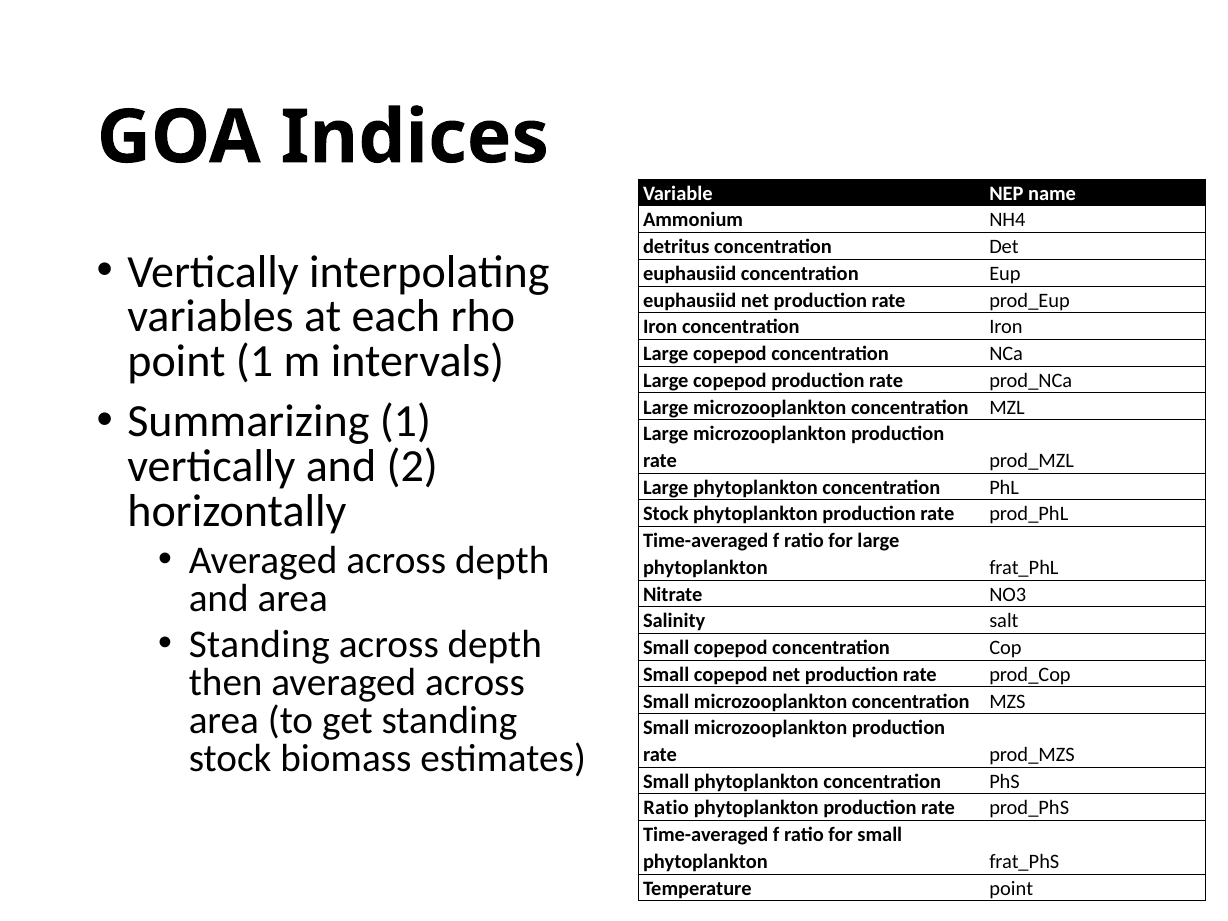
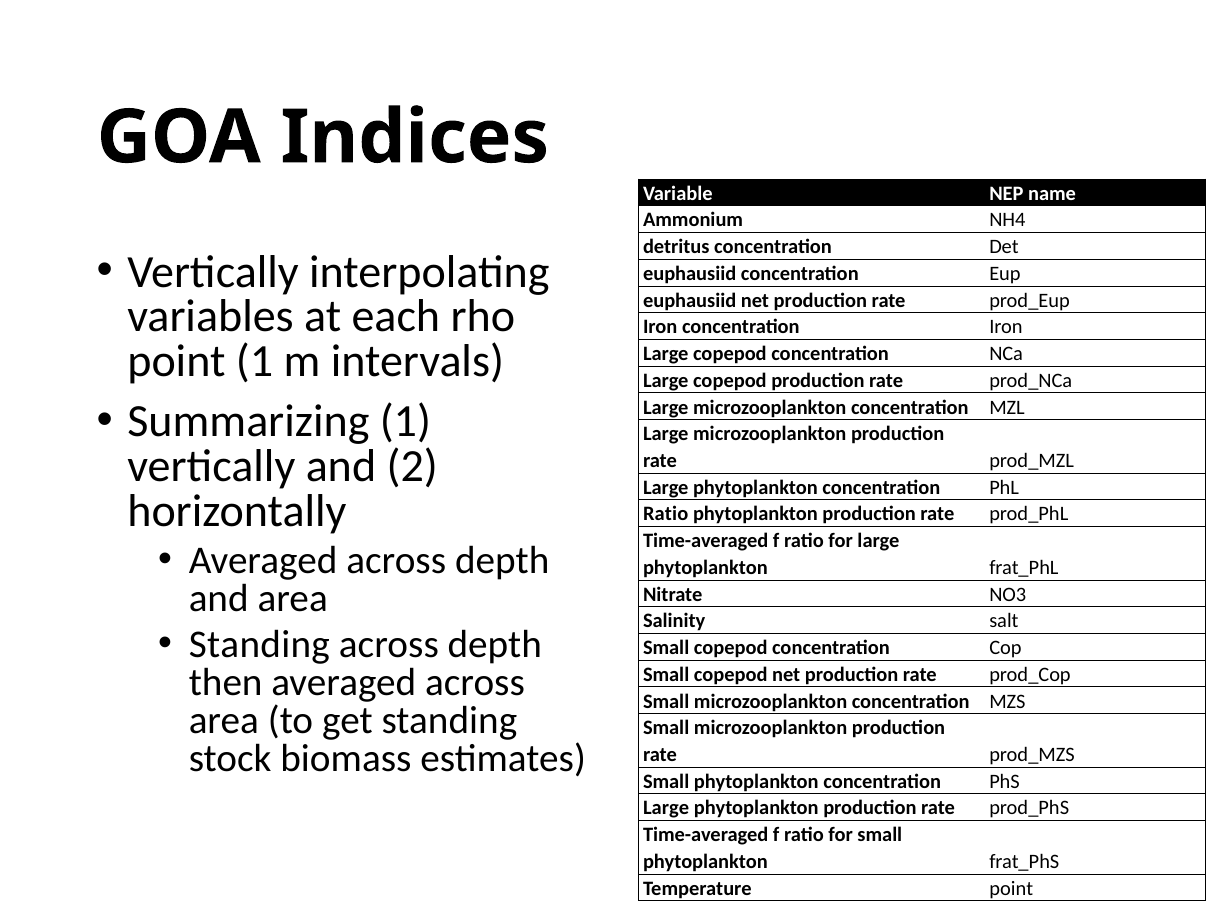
Stock: Stock -> Ratio (666, 514)
Ratio: Ratio -> Large (666, 808)
